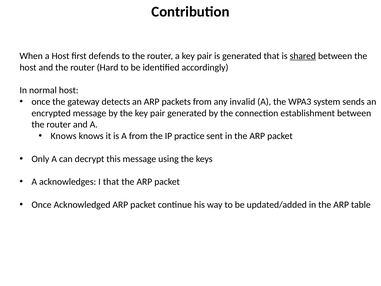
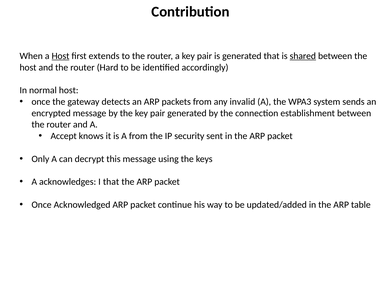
Host underline: none -> present (61, 56)
defends: defends -> extends (104, 56)
Knows: Knows -> Accept (64, 136)
practice: practice -> security (189, 136)
